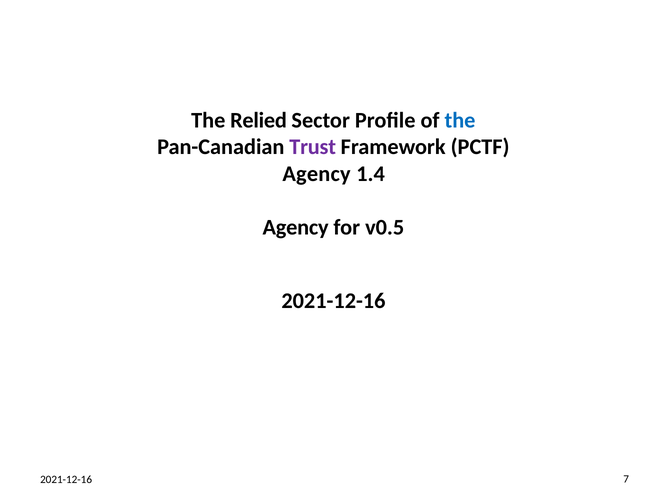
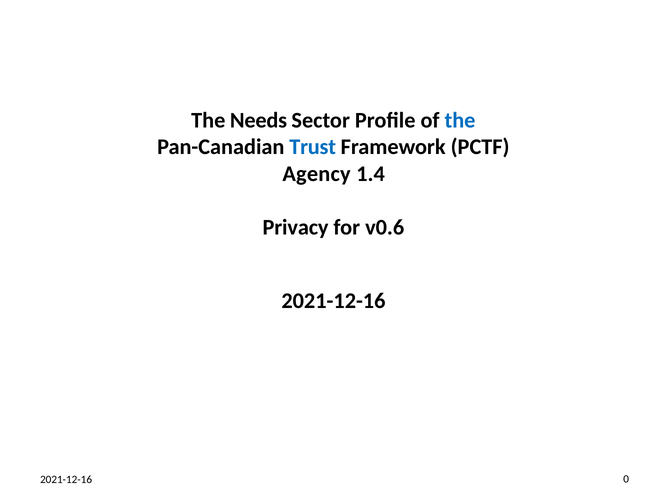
Relied: Relied -> Needs (259, 120)
Trust colour: purple -> blue (313, 147)
Agency: Agency -> Privacy (296, 227)
v0.5: v0.5 -> v0.6 (385, 227)
7: 7 -> 0 (626, 479)
